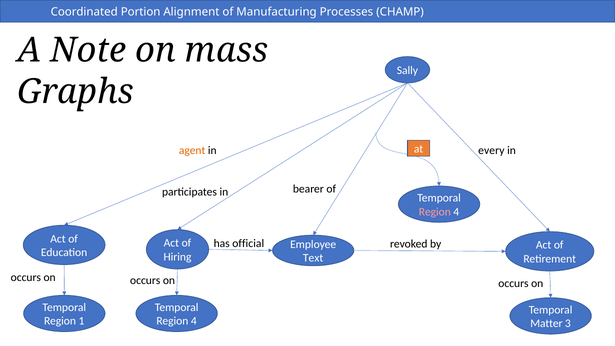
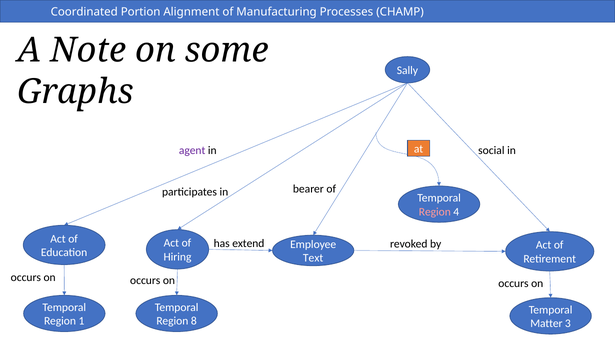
mass: mass -> some (227, 51)
every: every -> social (491, 150)
agent colour: orange -> purple (192, 150)
official: official -> extend (248, 243)
4: 4 -> 8 (194, 321)
